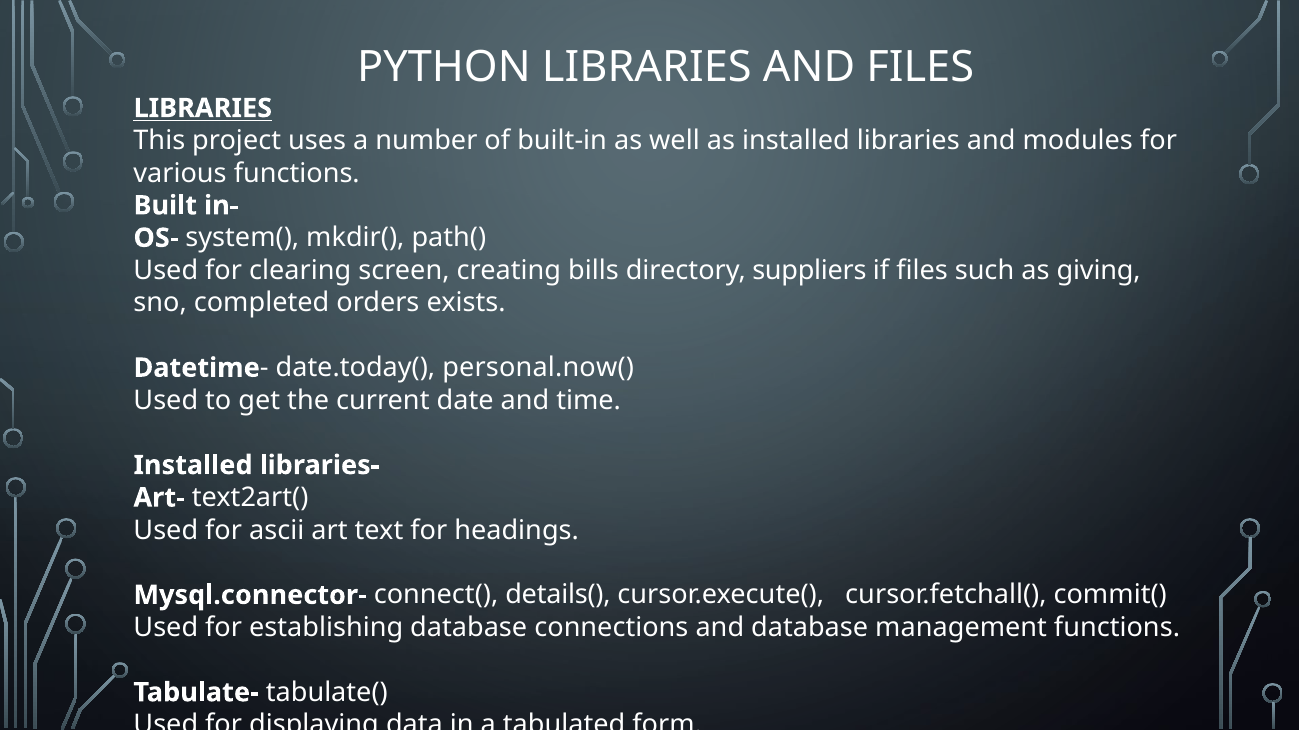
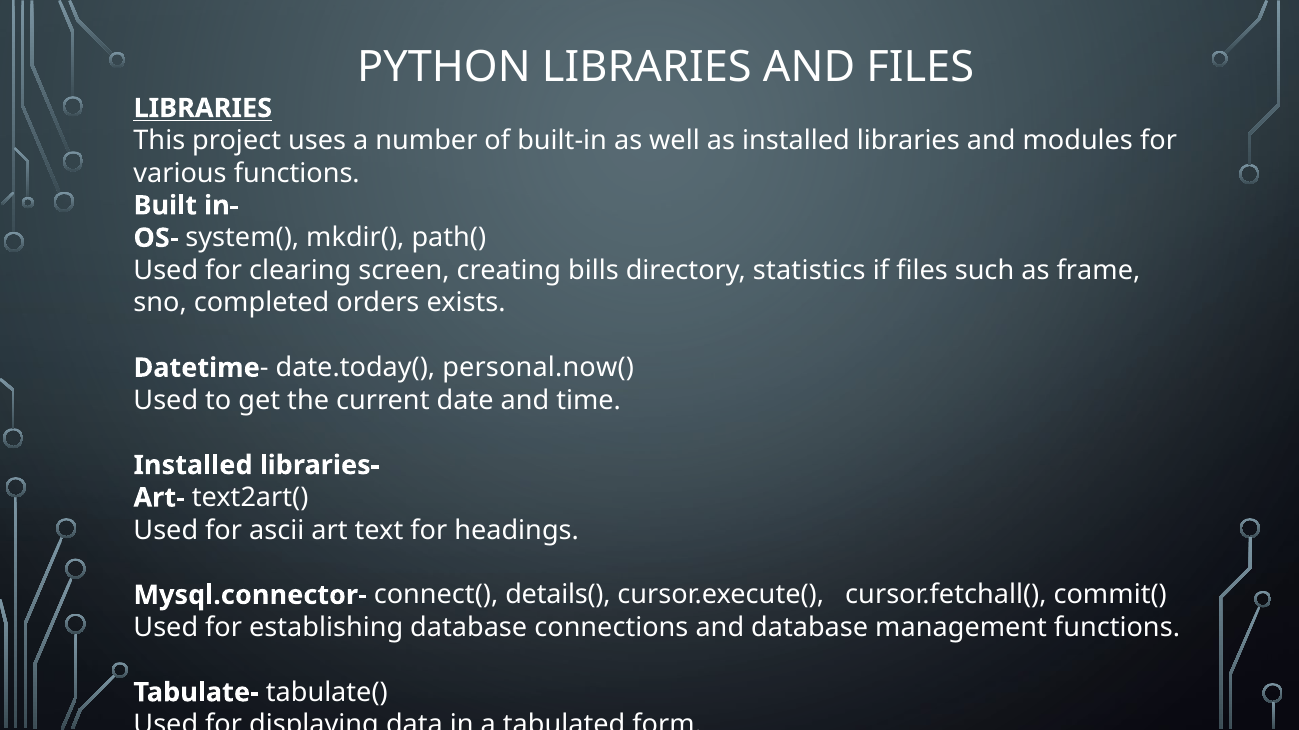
suppliers: suppliers -> statistics (809, 271)
giving: giving -> frame (1099, 271)
